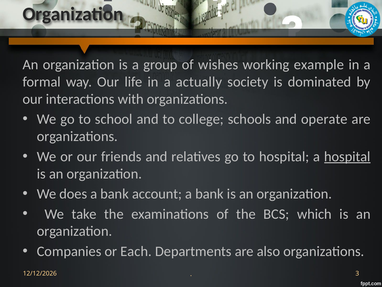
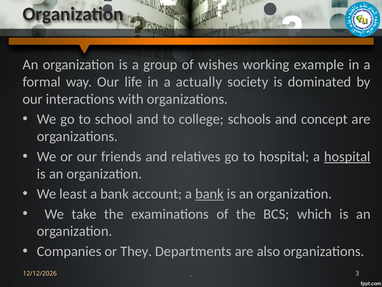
operate: operate -> concept (324, 119)
does: does -> least (73, 194)
bank underline: none -> present (210, 194)
Each: Each -> They (136, 251)
